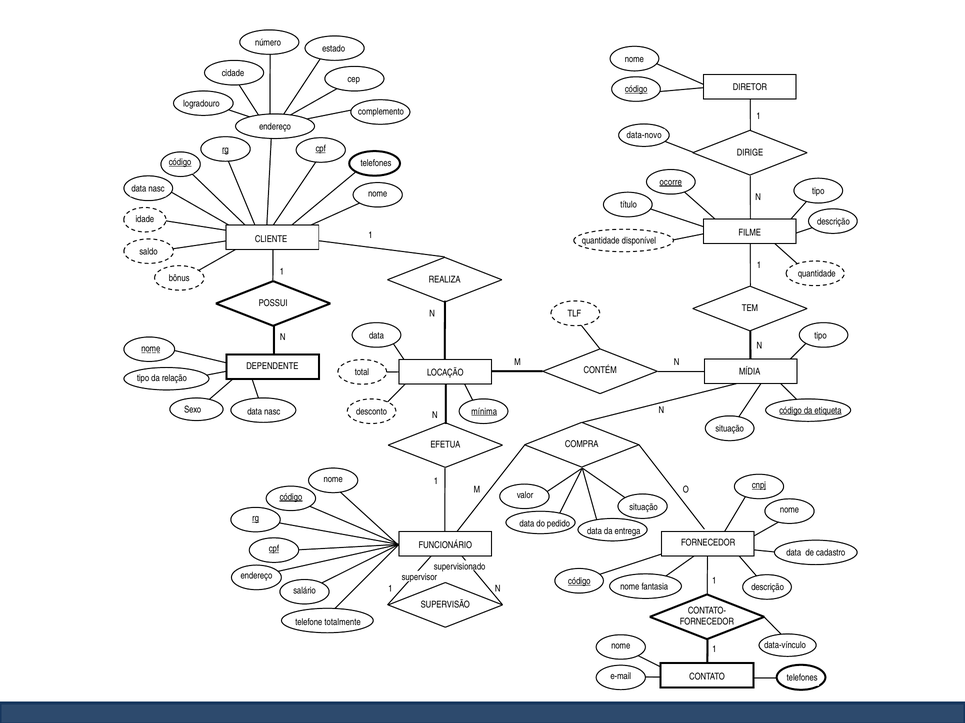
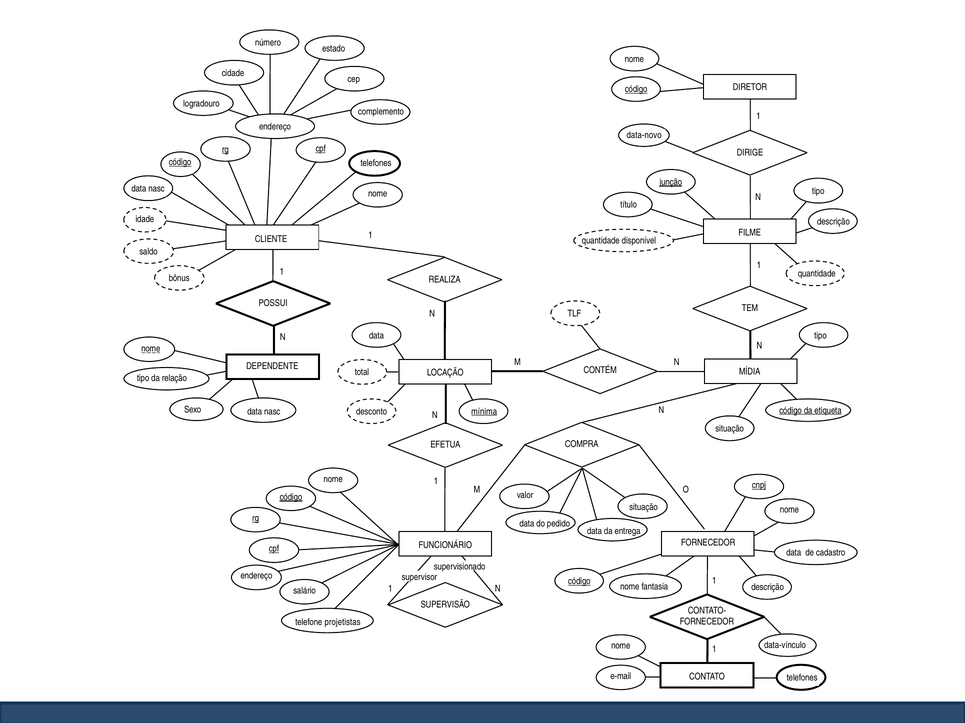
ocorre: ocorre -> junção (671, 182)
totalmente: totalmente -> projetistas (343, 623)
